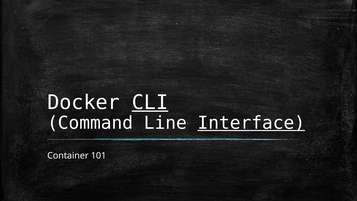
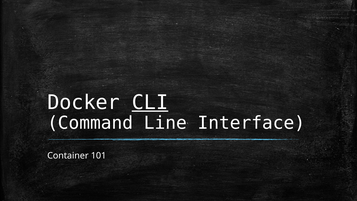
Interface underline: present -> none (251, 123)
